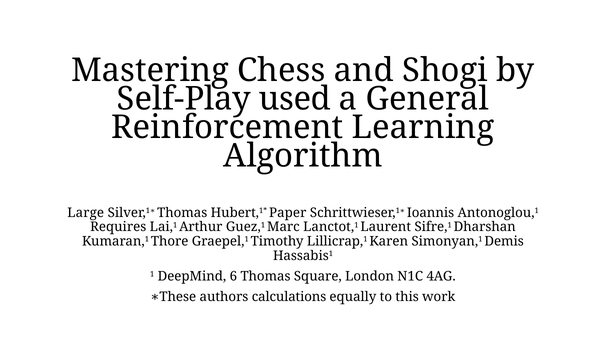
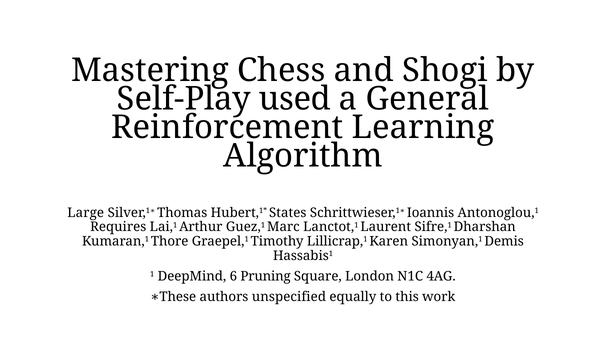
Paper: Paper -> States (288, 213)
6 Thomas: Thomas -> Pruning (266, 276)
calculations: calculations -> unspecified (289, 297)
